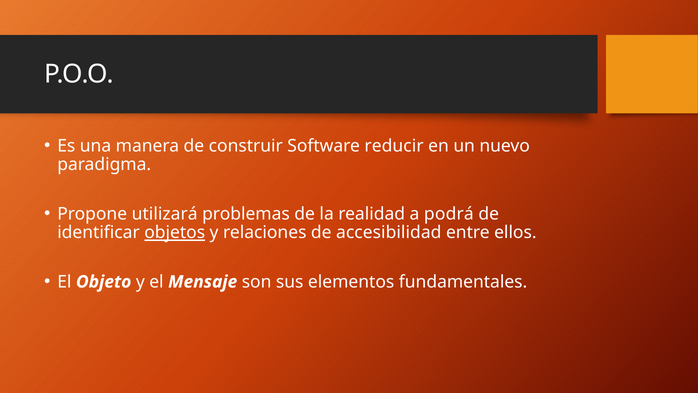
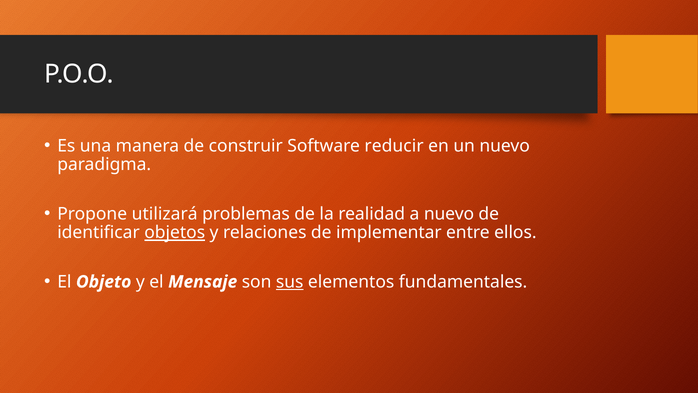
a podrá: podrá -> nuevo (449, 214)
accesibilidad: accesibilidad -> implementar (389, 232)
sus underline: none -> present (290, 282)
